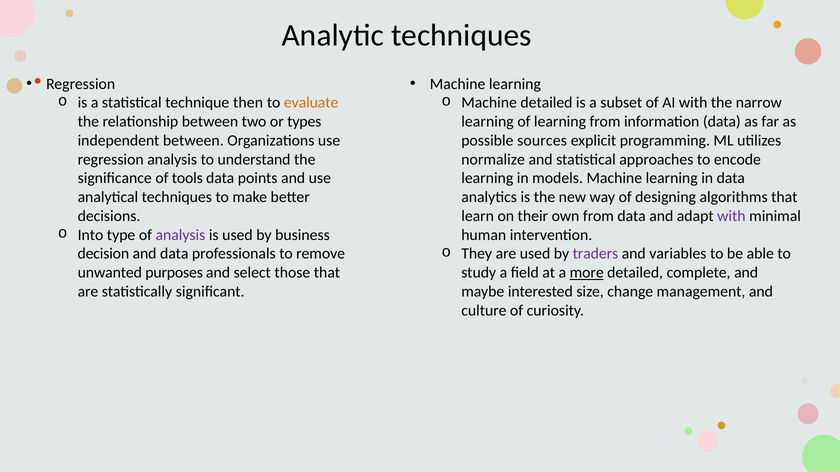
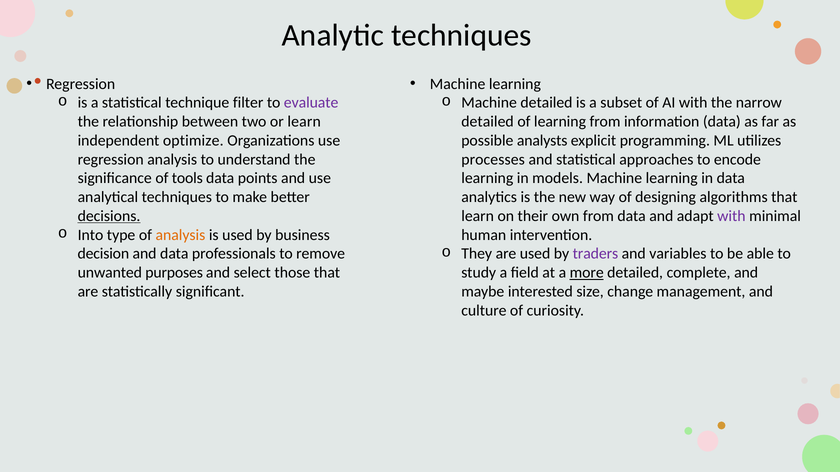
then: then -> filter (248, 103)
evaluate colour: orange -> purple (311, 103)
or types: types -> learn (304, 122)
learning: learning -> detailed (488, 122)
independent between: between -> optimize (193, 141)
sources: sources -> analysts (542, 141)
normalize: normalize -> processes (493, 160)
decisions underline: none -> present (109, 216)
analysis colour: purple -> orange (180, 235)
